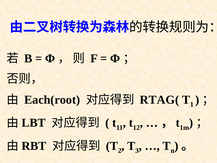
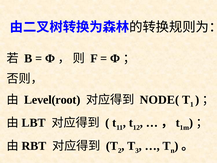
Each(root: Each(root -> Level(root (52, 100)
RTAG(: RTAG( -> NODE( (159, 100)
